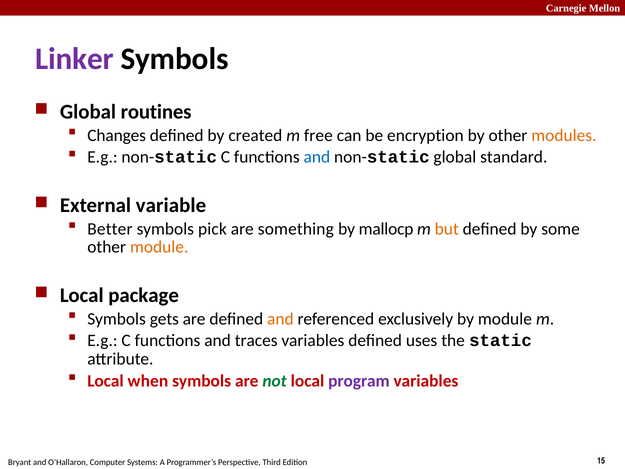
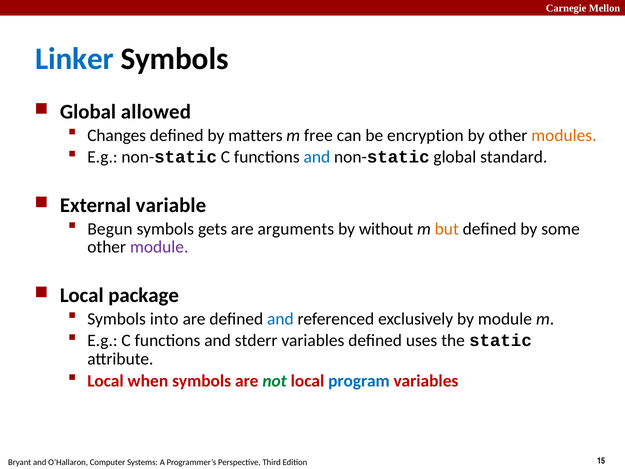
Linker colour: purple -> blue (74, 59)
routines: routines -> allowed (156, 112)
created: created -> matters (255, 135)
Better: Better -> Begun (110, 229)
pick: pick -> gets (213, 229)
something: something -> arguments (296, 229)
mallocp: mallocp -> without (386, 229)
module colour: orange -> purple (159, 247)
gets: gets -> into (164, 319)
and colour: orange -> blue (280, 319)
traces: traces -> stderr (256, 340)
program colour: purple -> blue (359, 381)
